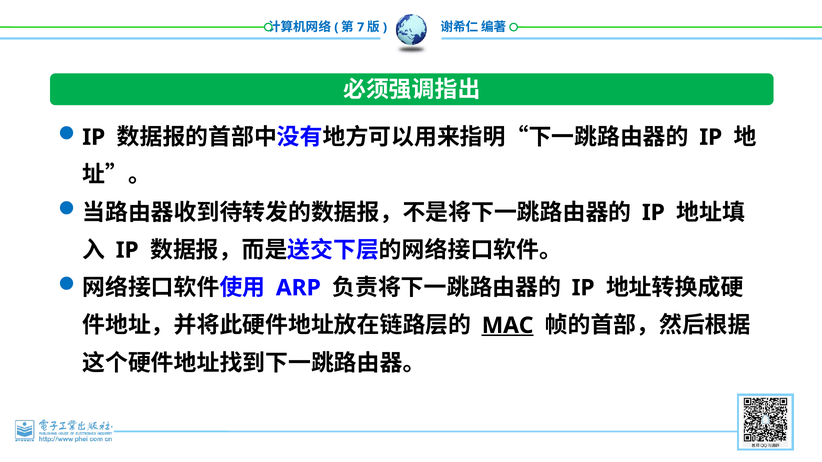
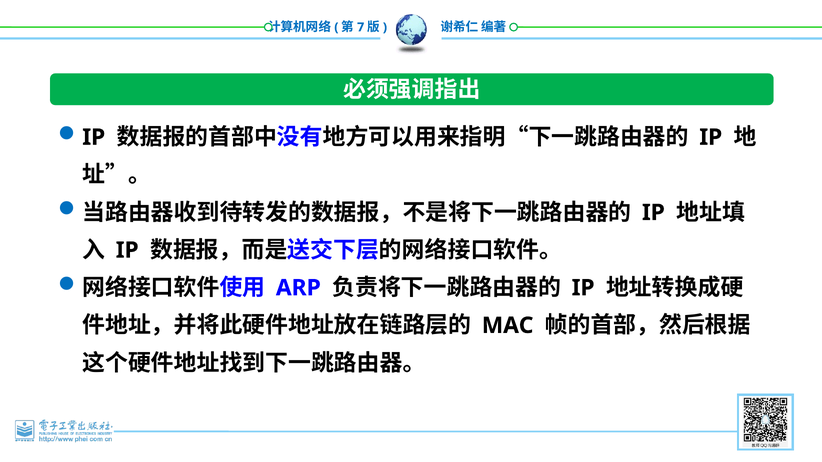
MAC underline: present -> none (508, 326)
